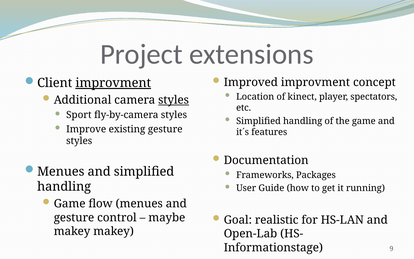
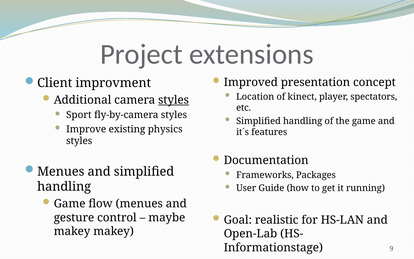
improvment underline: present -> none (113, 83)
Improved improvment: improvment -> presentation (315, 82)
existing gesture: gesture -> physics (165, 129)
